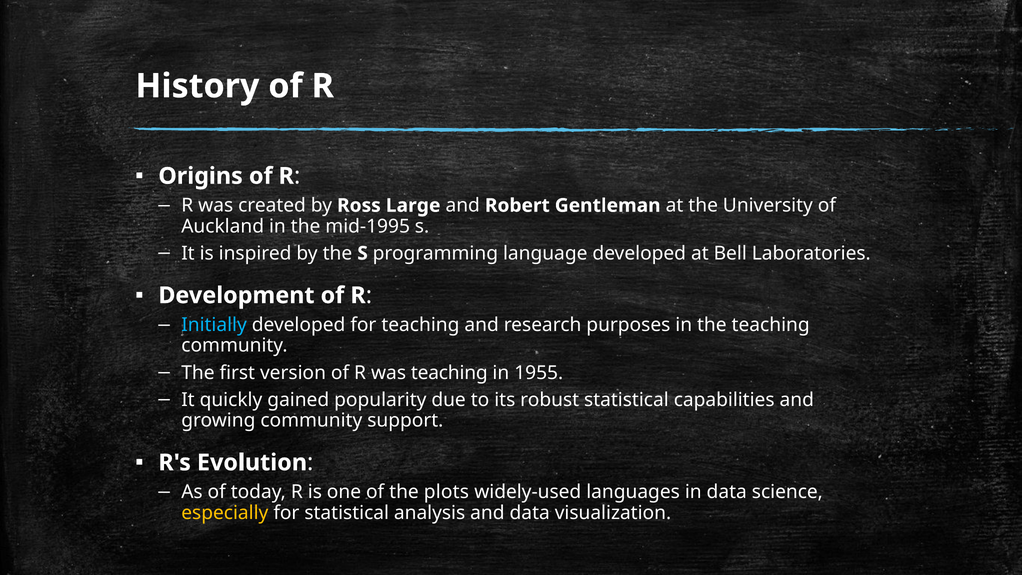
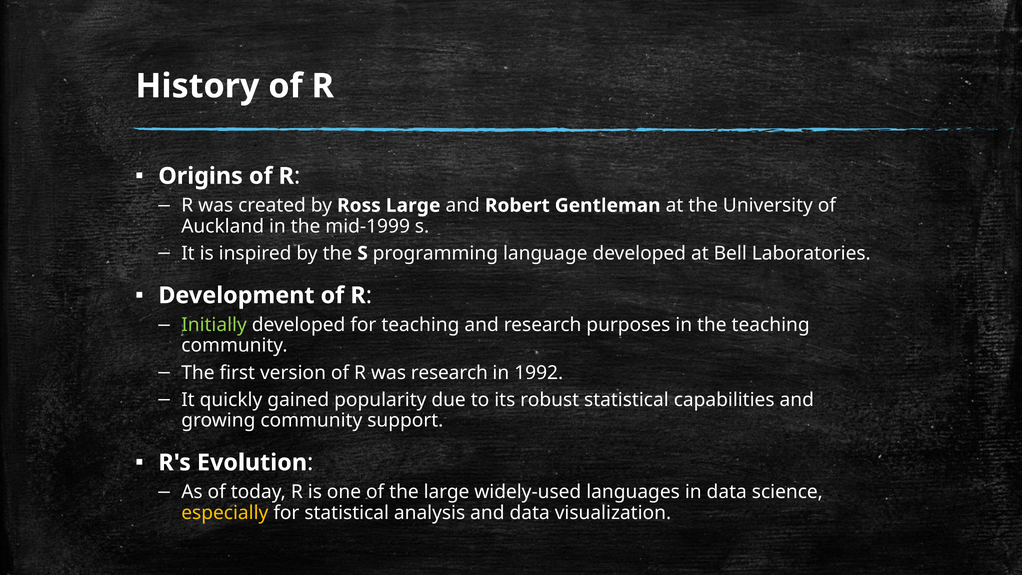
mid-1995: mid-1995 -> mid-1999 (368, 226)
Initially colour: light blue -> light green (214, 325)
was teaching: teaching -> research (449, 373)
1955: 1955 -> 1992 (539, 373)
the plots: plots -> large (447, 492)
